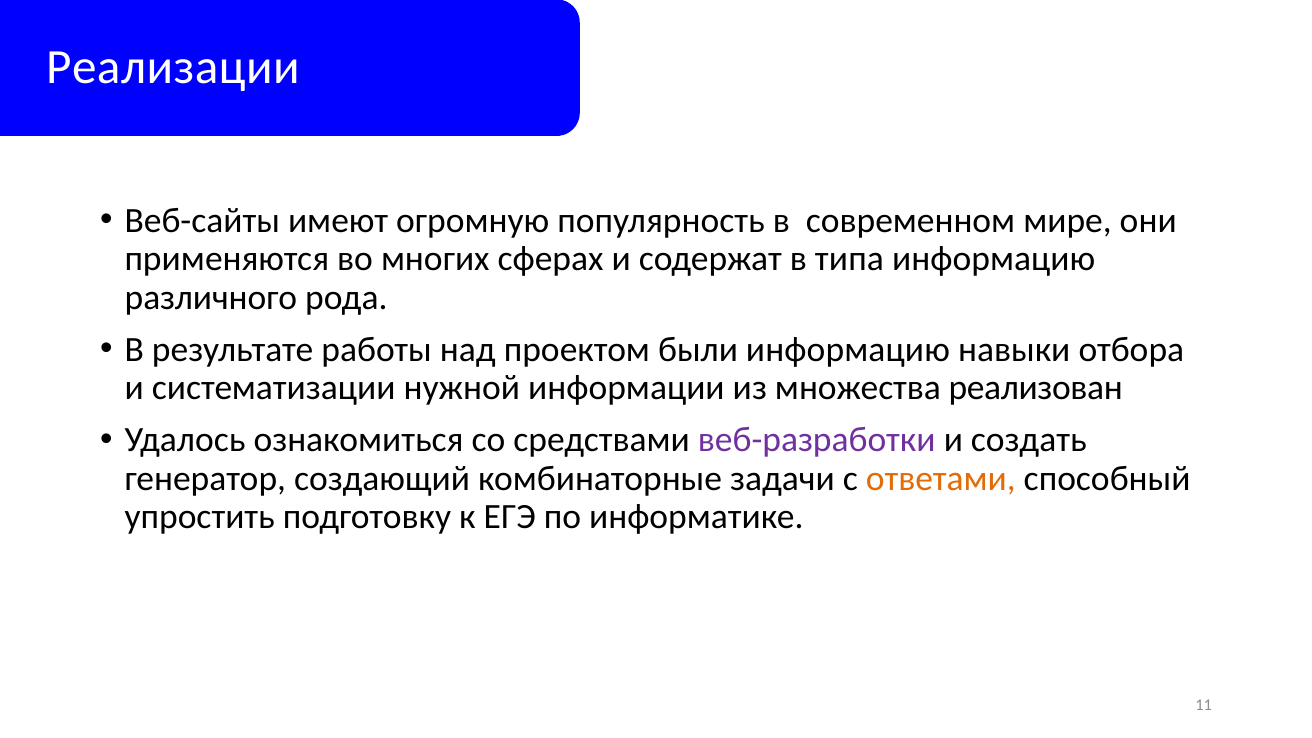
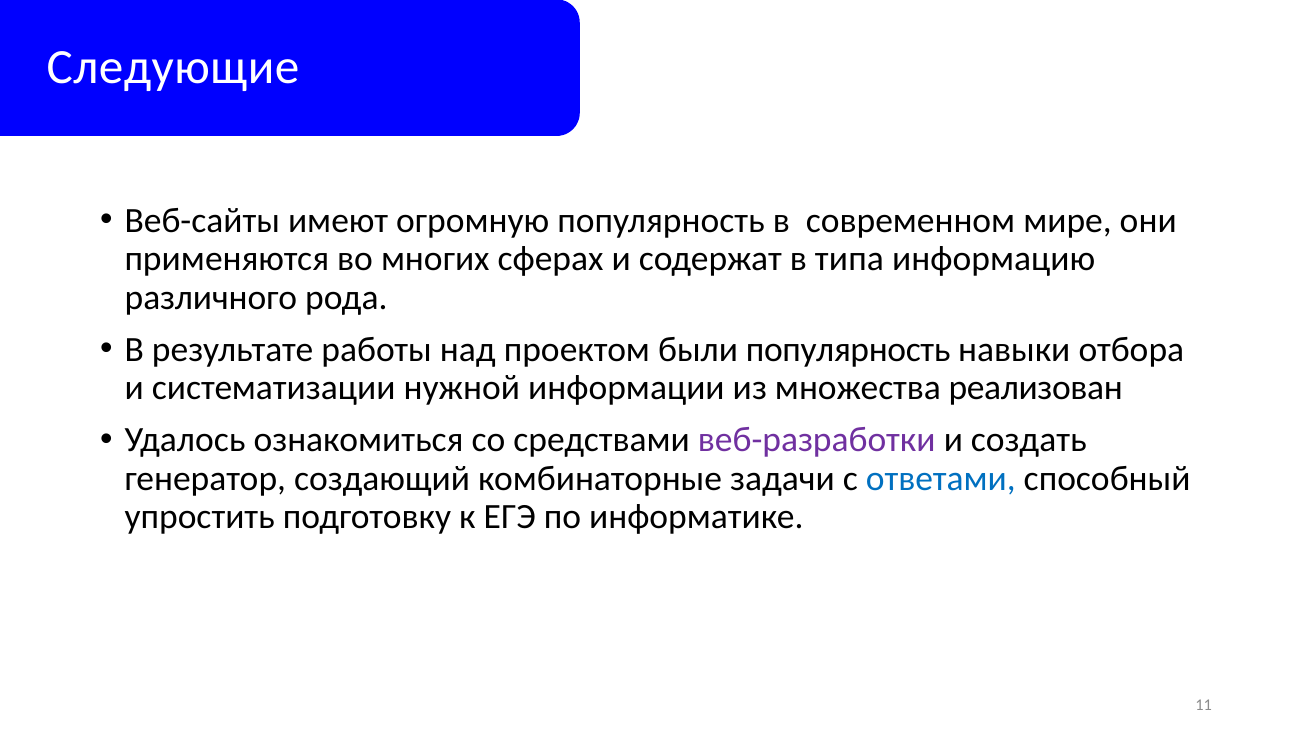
Реализации: Реализации -> Следующие (173, 67)
были информацию: информацию -> популярность (848, 349)
ответами colour: orange -> blue (941, 479)
